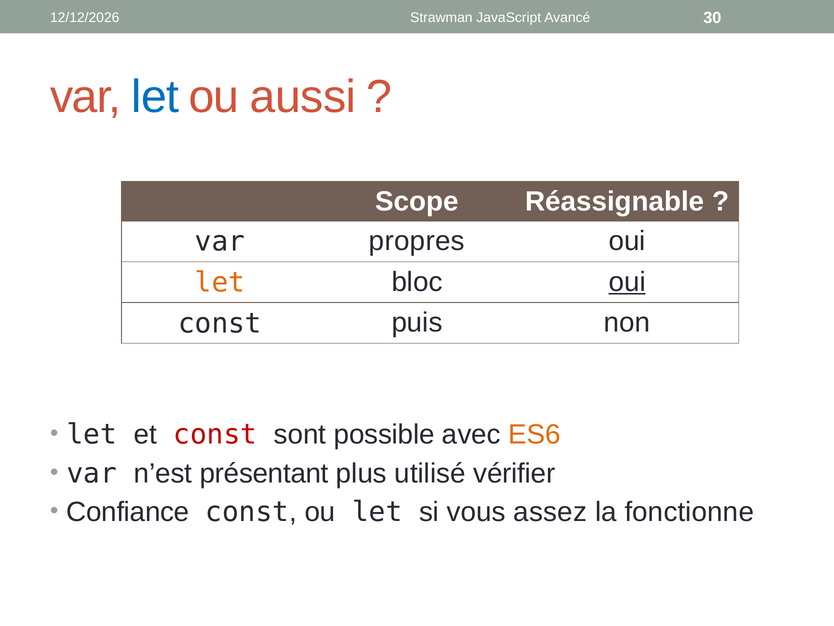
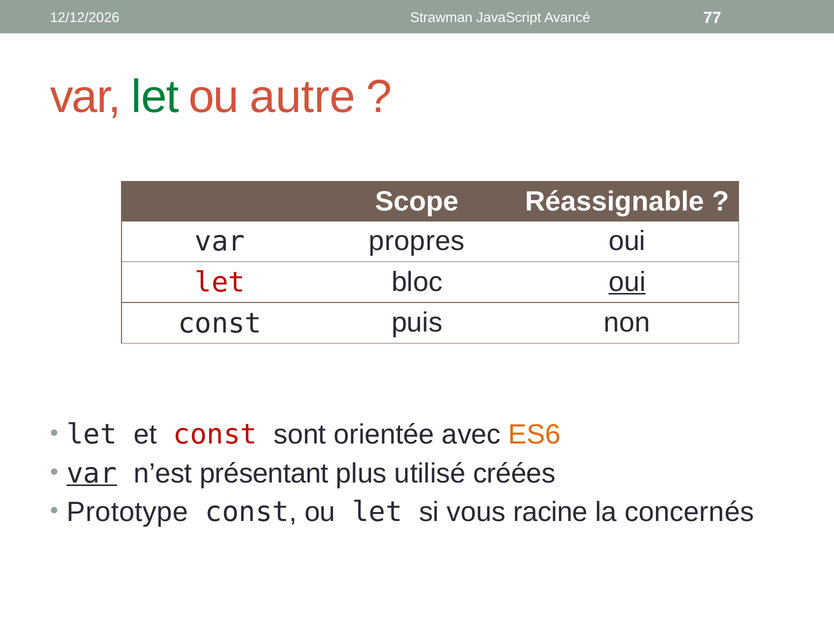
30: 30 -> 77 (712, 18)
let colour: blue -> green (155, 97)
aussi: aussi -> autre (303, 97)
let colour: orange -> red (220, 282)
possible: possible -> orientée (384, 434)
var underline: none -> present (92, 473)
vérifier: vérifier -> créées (514, 473)
Confiance: Confiance -> Prototype (128, 512)
assez: assez -> racine (551, 512)
fonctionne: fonctionne -> concernés (689, 512)
